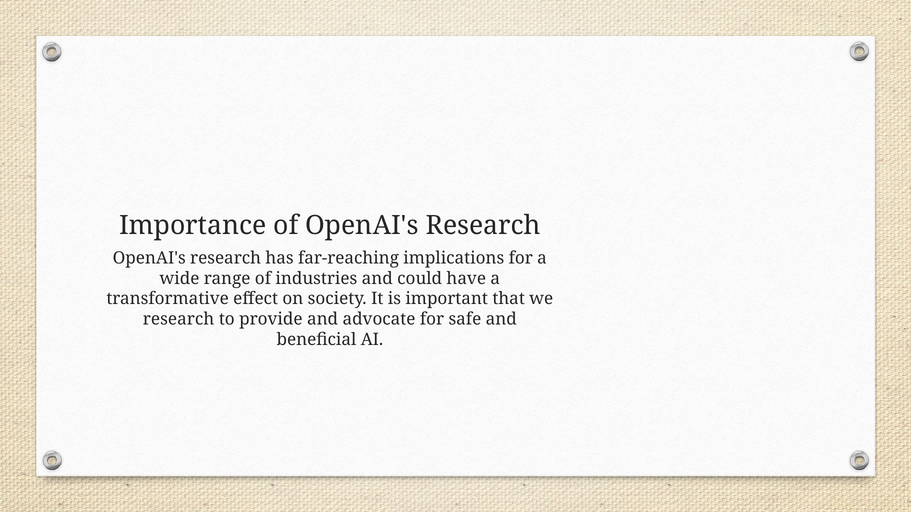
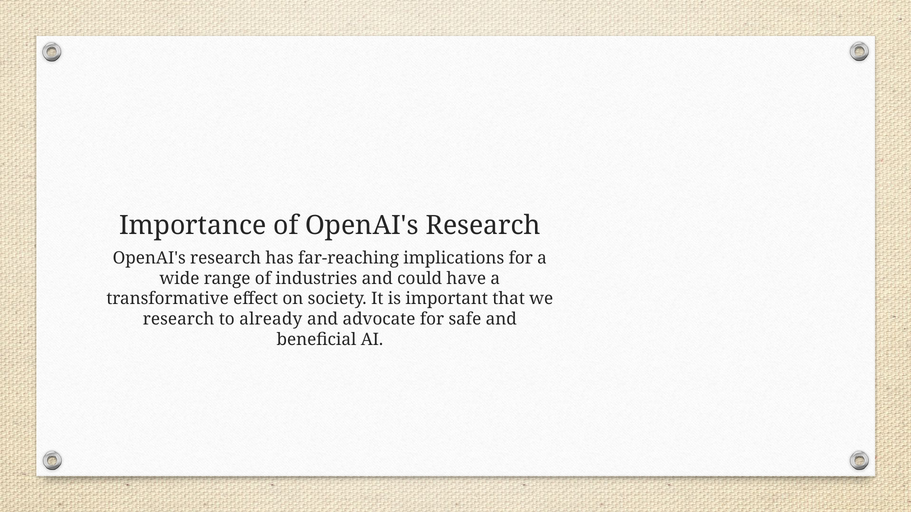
provide: provide -> already (271, 320)
